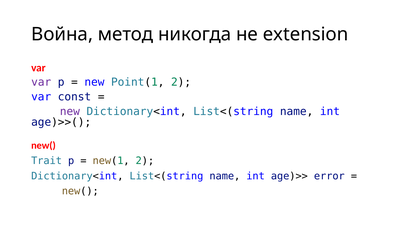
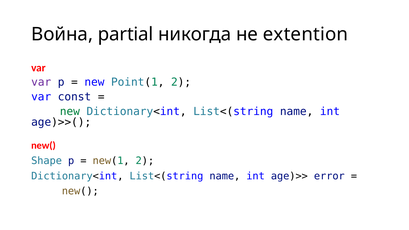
метод: метод -> partial (126, 34)
extension: extension -> extention (306, 34)
new colour: purple -> green (70, 111)
Trait: Trait -> Shape (47, 161)
